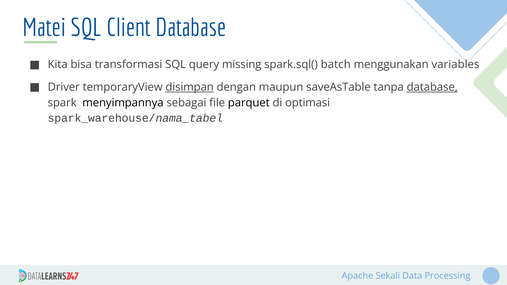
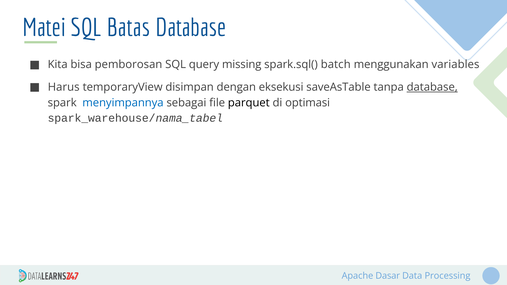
Client: Client -> Batas (129, 28)
transformasi: transformasi -> pemborosan (129, 65)
Driver: Driver -> Harus (64, 87)
disimpan underline: present -> none (190, 87)
maupun: maupun -> eksekusi (281, 87)
menyimpannya colour: black -> blue (123, 103)
Sekali: Sekali -> Dasar (388, 276)
